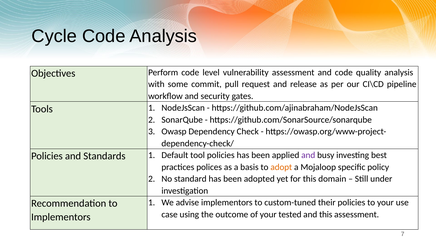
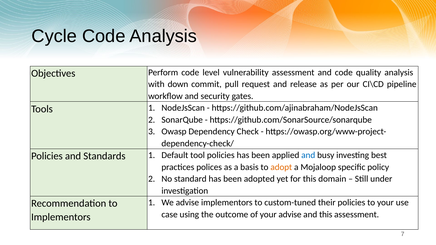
some: some -> down (178, 84)
and colour: purple -> blue (308, 155)
your tested: tested -> advise (290, 215)
